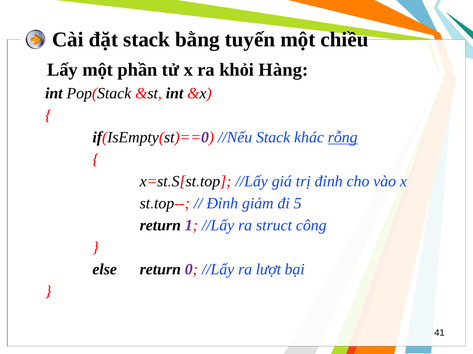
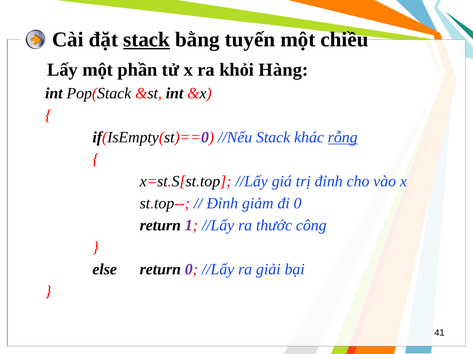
stack underline: none -> present (147, 40)
đi 5: 5 -> 0 (298, 204)
struct: struct -> thước (274, 226)
lượt: lượt -> giải (268, 270)
